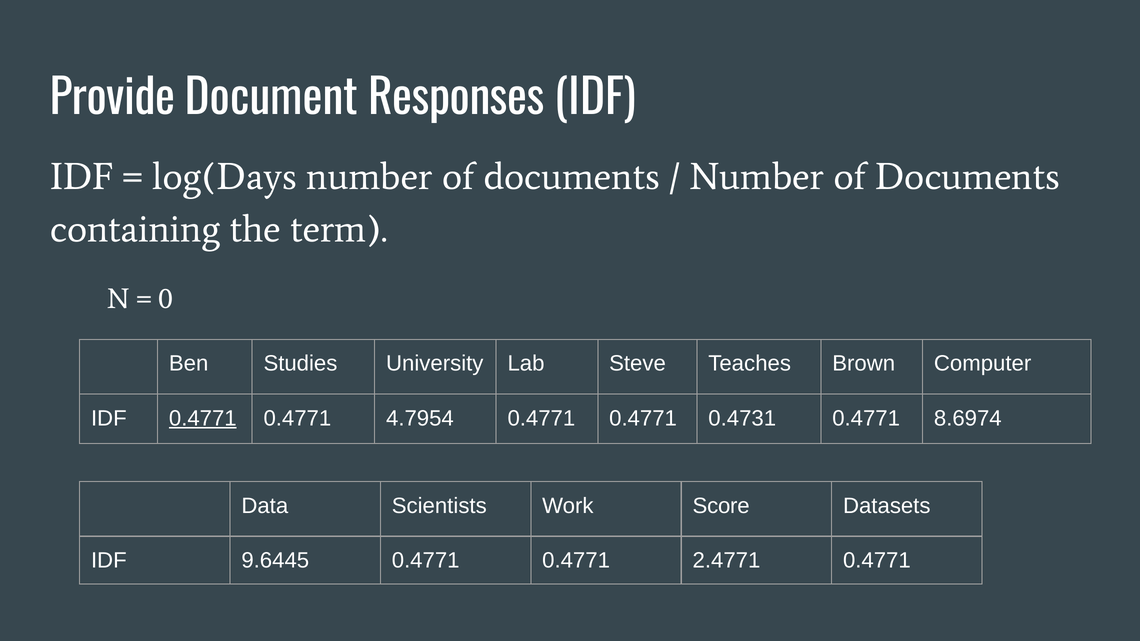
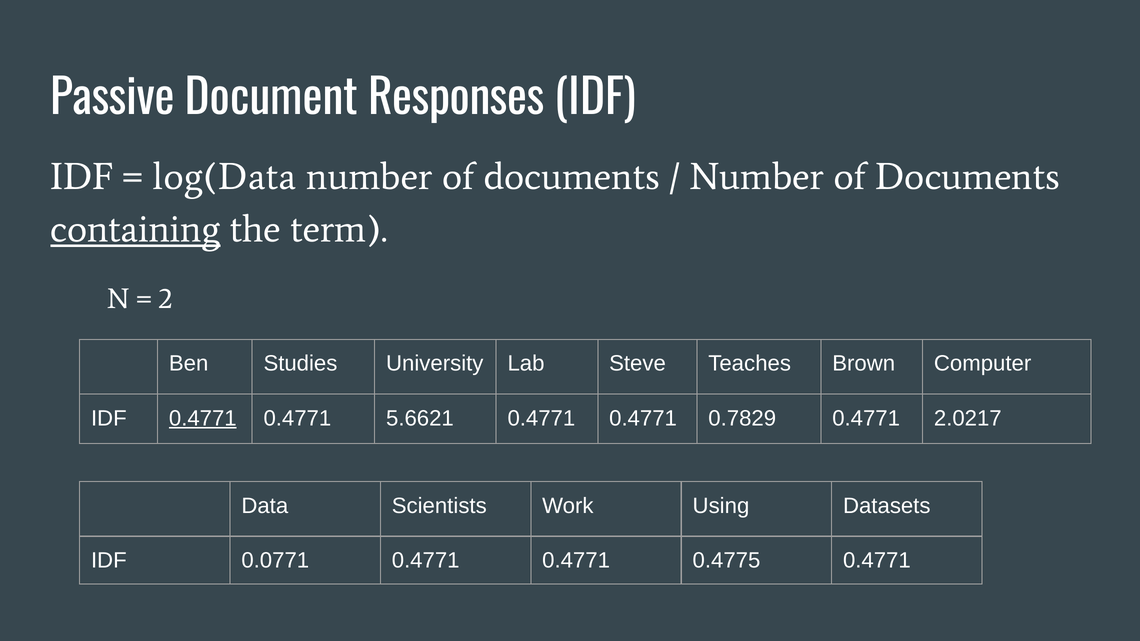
Provide: Provide -> Passive (112, 99)
log(Days: log(Days -> log(Data (224, 177)
containing underline: none -> present (135, 229)
0: 0 -> 2 (166, 299)
4.7954: 4.7954 -> 5.6621 (420, 418)
0.4731: 0.4731 -> 0.7829 (742, 418)
8.6974: 8.6974 -> 2.0217 (968, 418)
Score: Score -> Using (721, 506)
9.6445: 9.6445 -> 0.0771 (275, 561)
2.4771: 2.4771 -> 0.4775 (726, 561)
